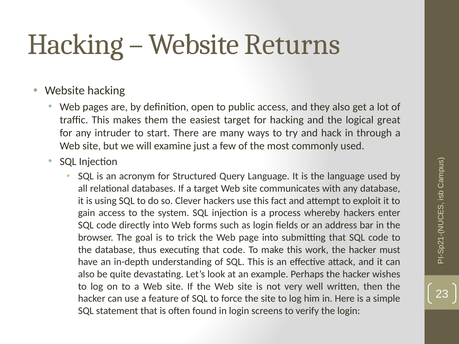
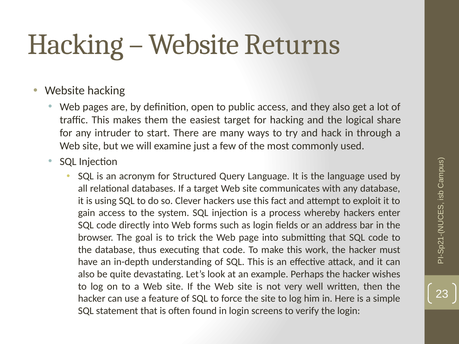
great: great -> share (389, 120)
